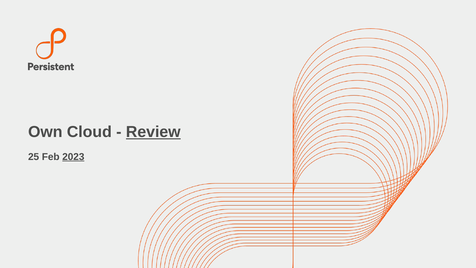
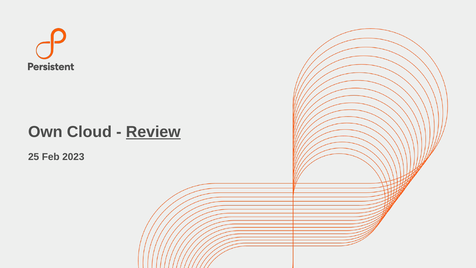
2023 underline: present -> none (73, 157)
